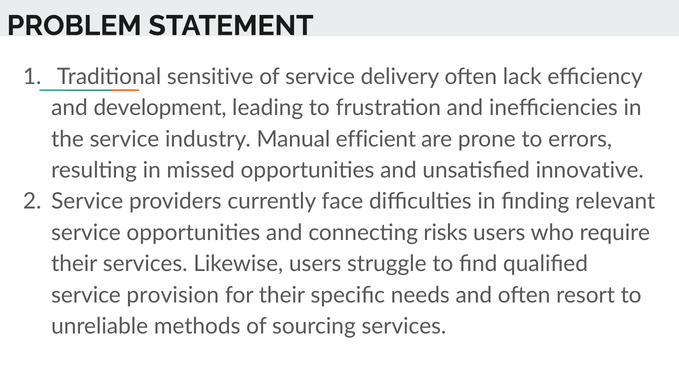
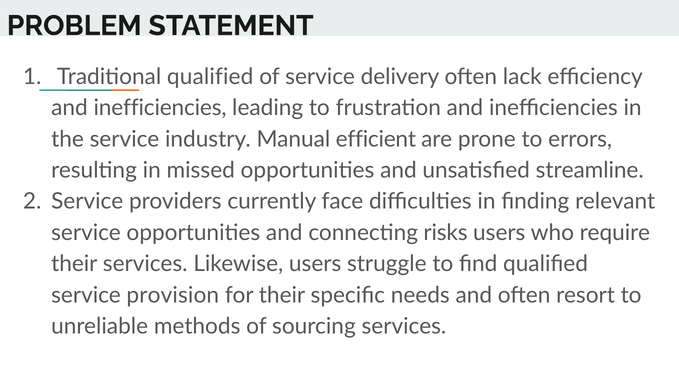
Traditional sensitive: sensitive -> qualified (210, 77)
development: development -> inefficiencies (160, 108)
innovative: innovative -> streamline (590, 170)
